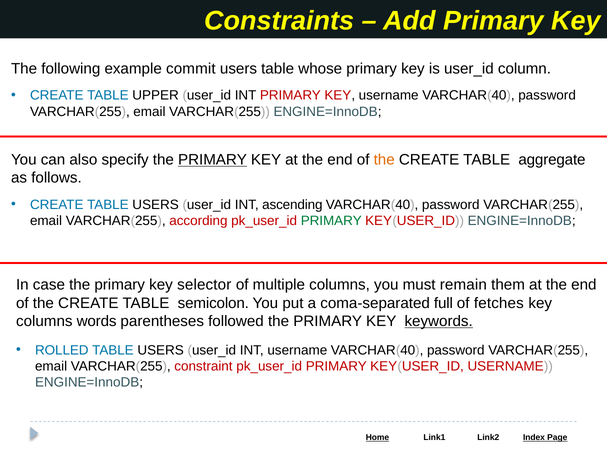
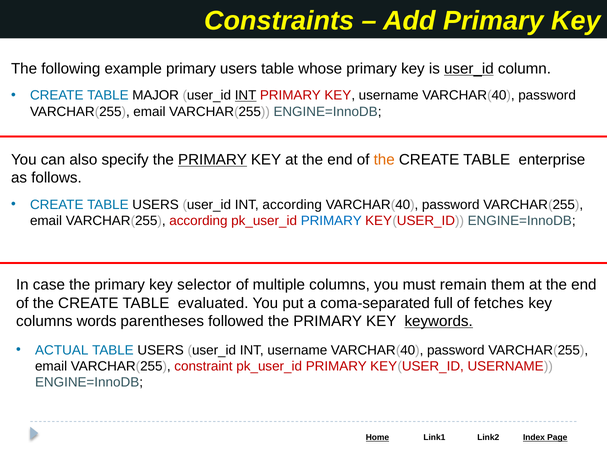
example commit: commit -> primary (191, 69)
user_id underline: none -> present (469, 69)
UPPER: UPPER -> MAJOR (156, 96)
INT underline: none -> present (246, 96)
aggregate: aggregate -> enterprise (552, 160)
INT ascending: ascending -> according (292, 205)
PRIMARY colour: green -> blue (331, 221)
semicolon: semicolon -> evaluated (213, 303)
ROLLED: ROLLED -> ACTUAL (62, 350)
